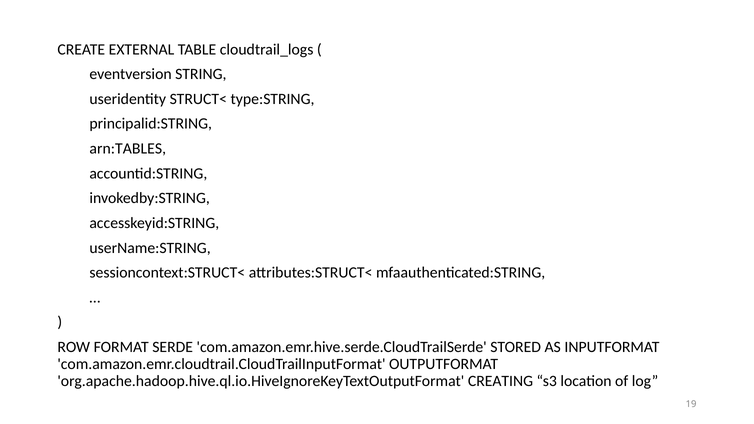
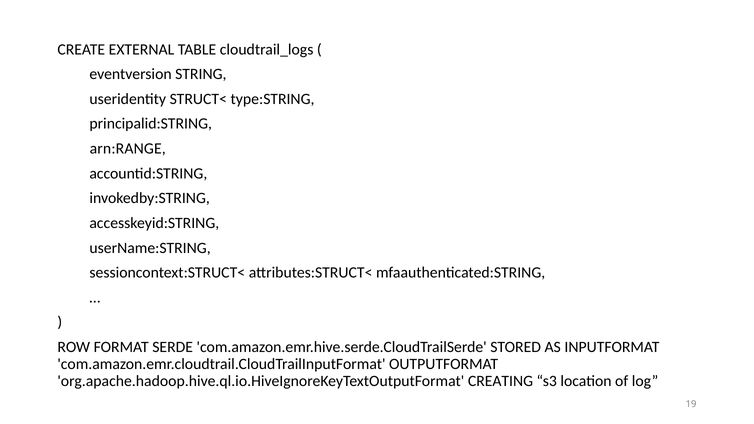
arn:TABLES: arn:TABLES -> arn:RANGE (128, 149)
